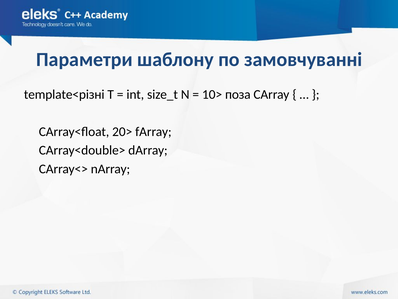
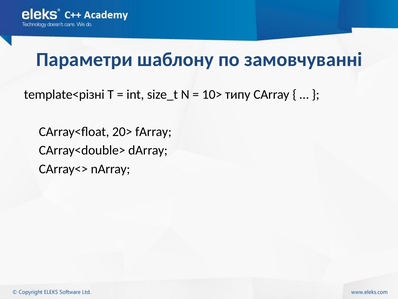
поза: поза -> типу (238, 94)
